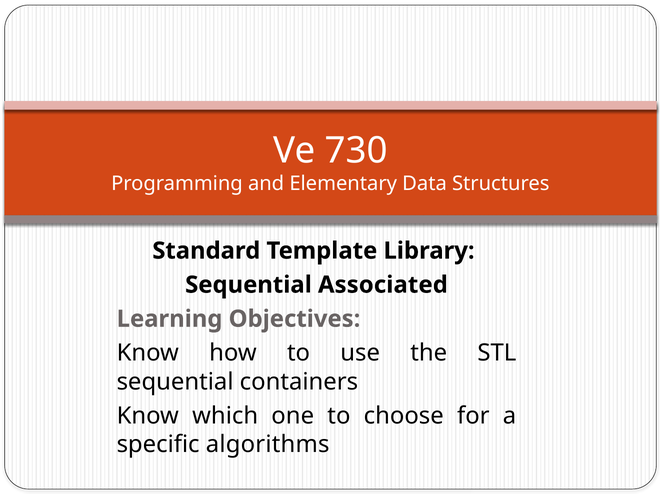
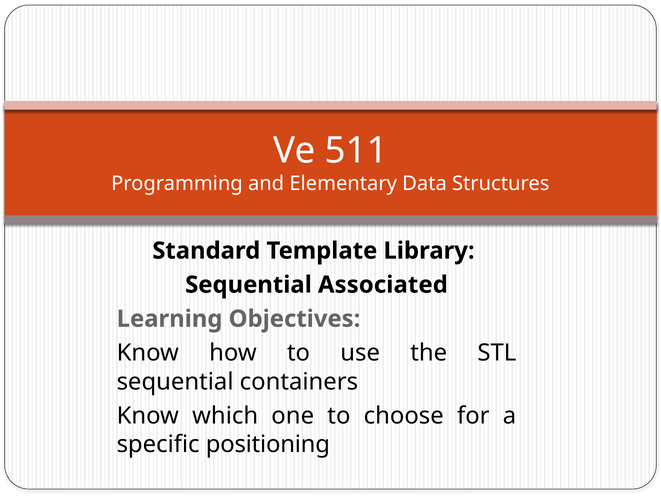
730: 730 -> 511 (356, 151)
algorithms: algorithms -> positioning (268, 444)
